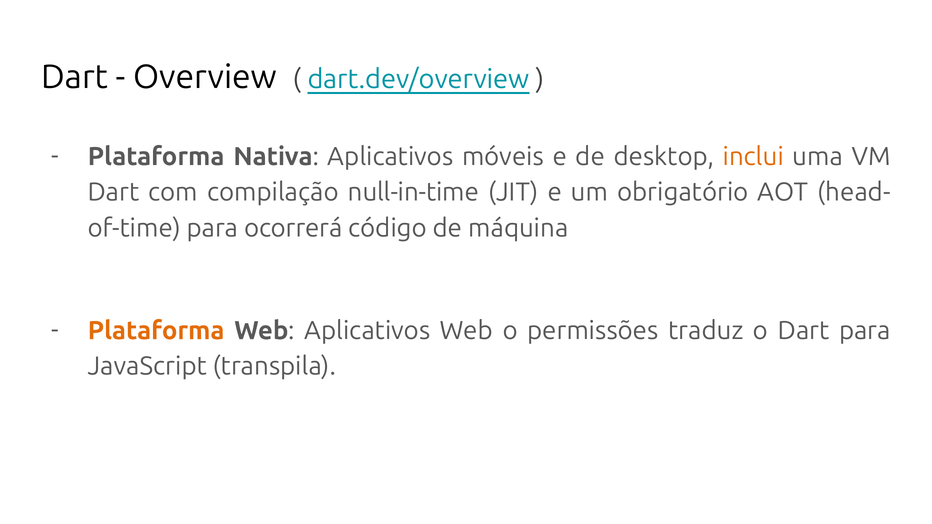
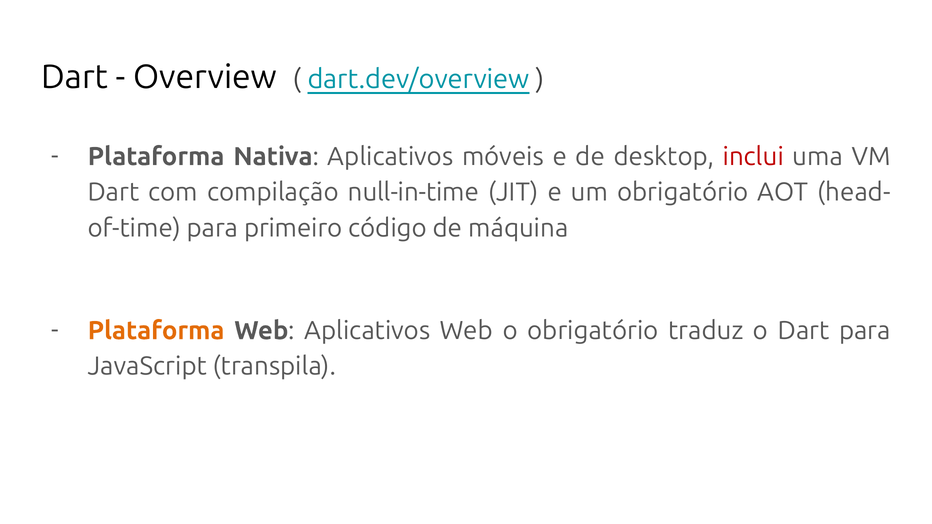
inclui colour: orange -> red (753, 157)
ocorrerá: ocorrerá -> primeiro (293, 228)
o permissões: permissões -> obrigatório (593, 331)
